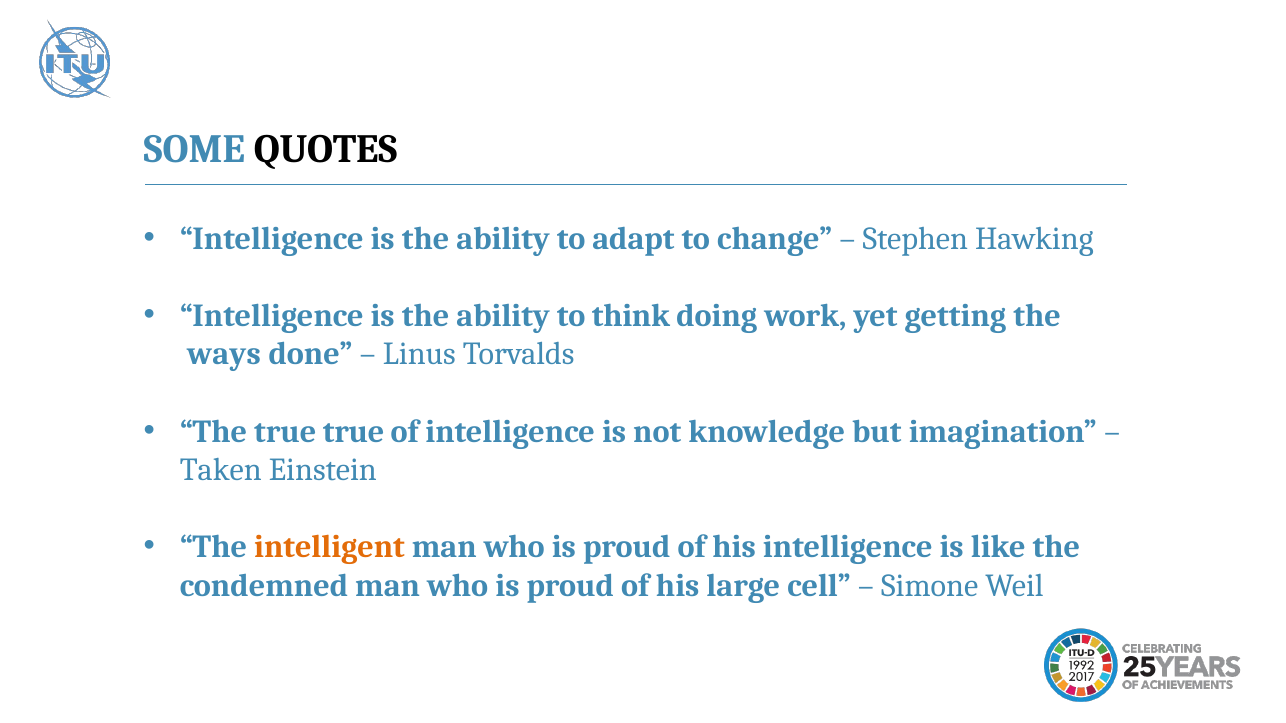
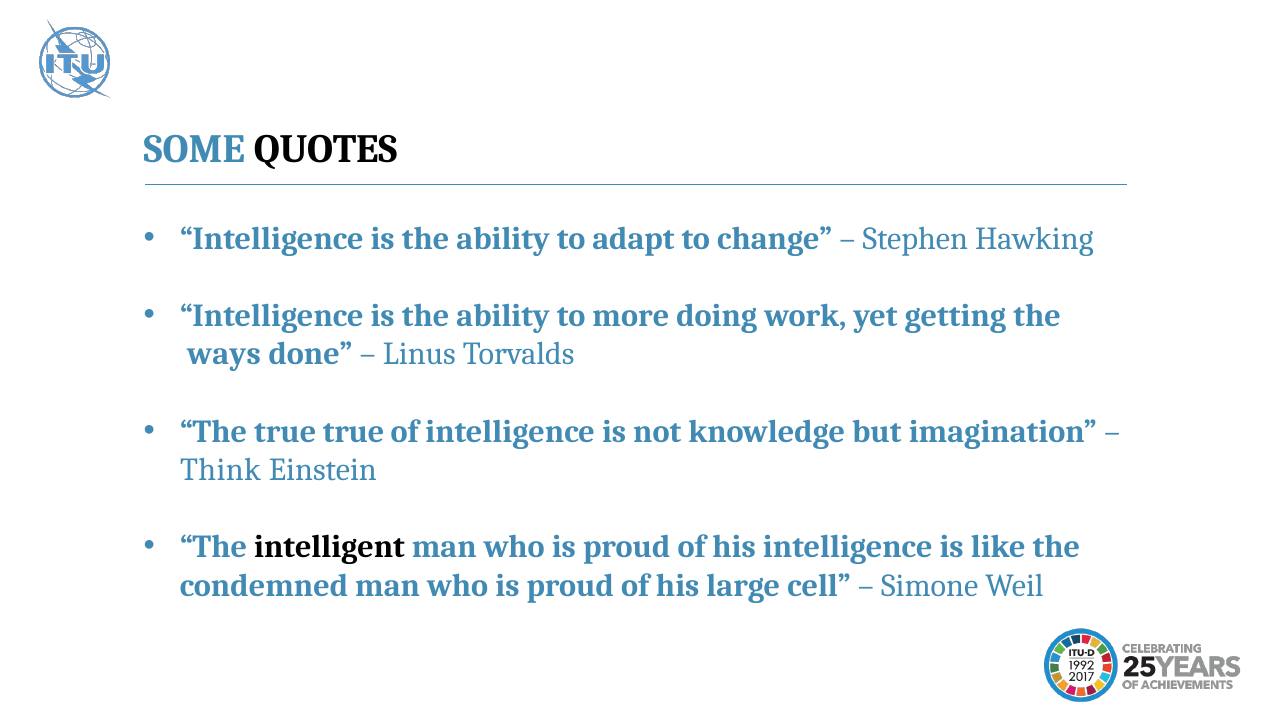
think: think -> more (631, 316)
Taken: Taken -> Think (221, 470)
intelligent colour: orange -> black (330, 547)
